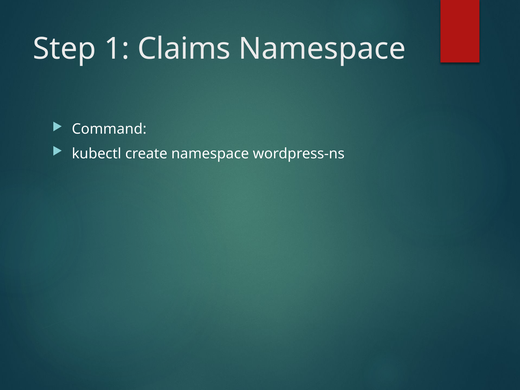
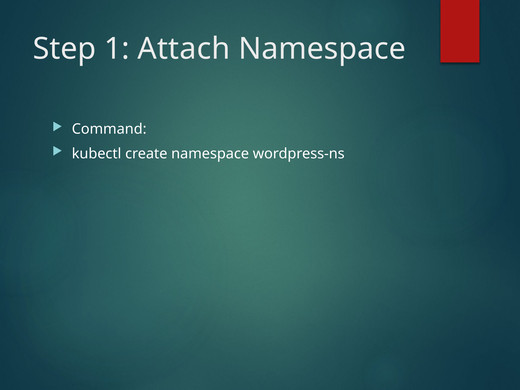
Claims: Claims -> Attach (184, 49)
